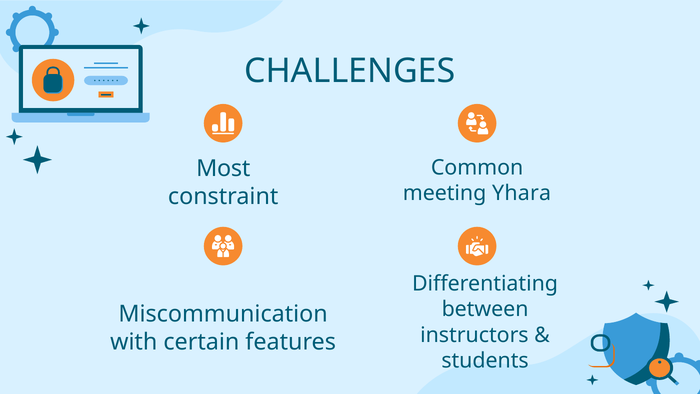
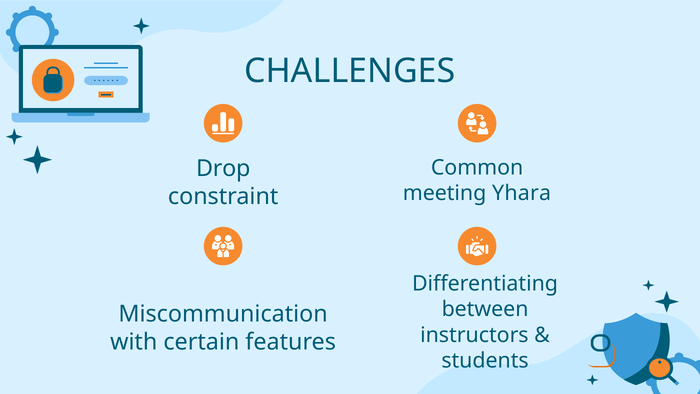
Most: Most -> Drop (223, 168)
